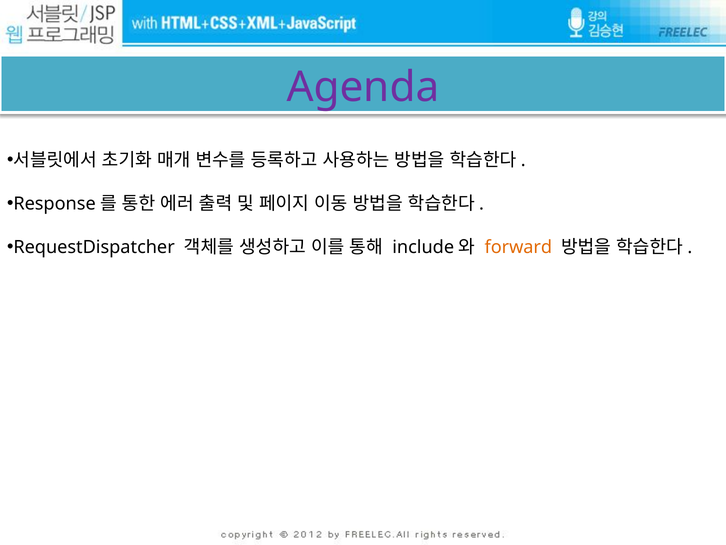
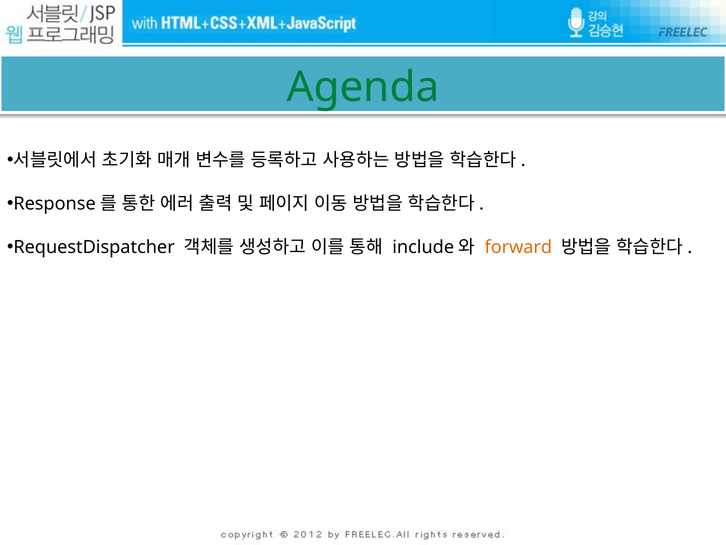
Agenda colour: purple -> green (363, 87)
